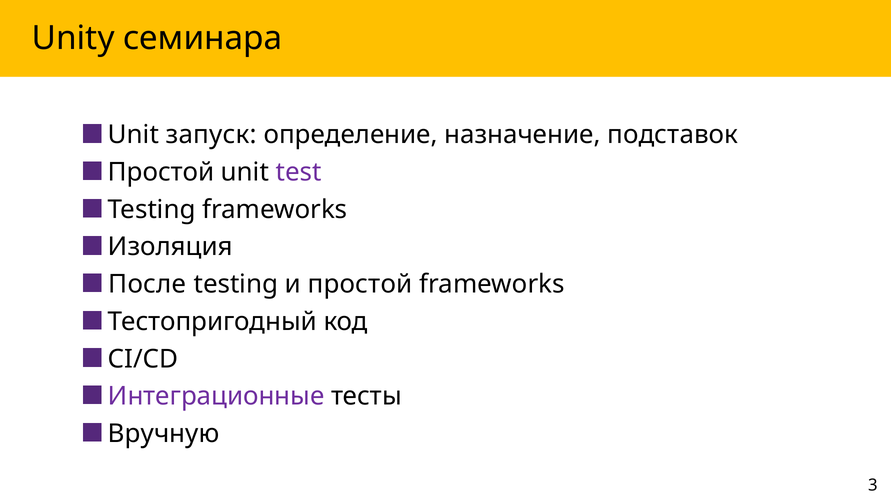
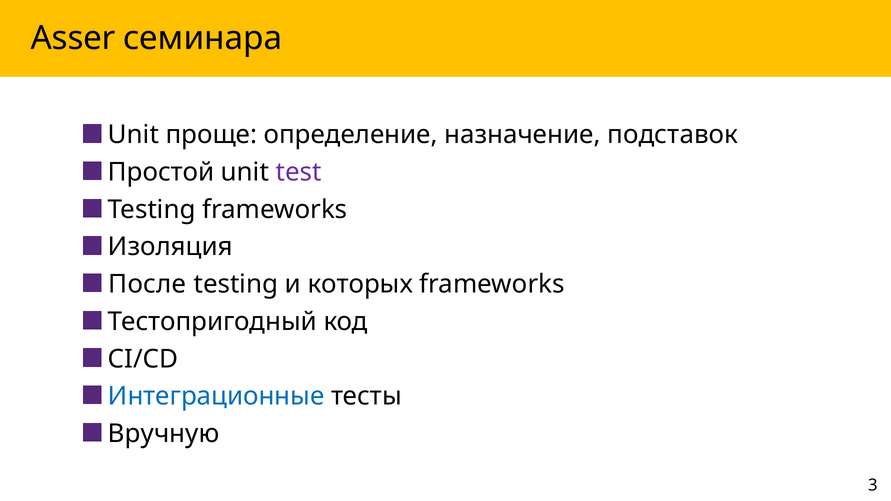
Unity: Unity -> Asser (73, 38)
запуск: запуск -> проще (211, 135)
и простой: простой -> которых (360, 284)
Интеграционные colour: purple -> blue (216, 396)
